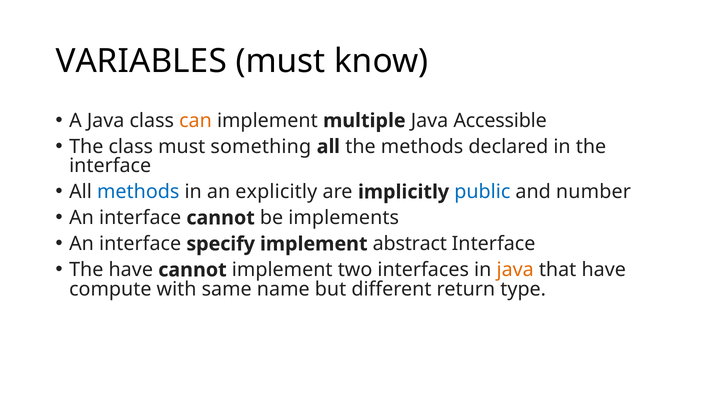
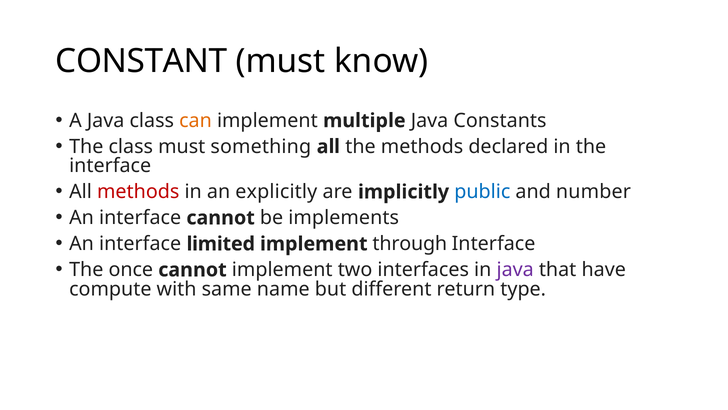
VARIABLES: VARIABLES -> CONSTANT (141, 61)
Accessible: Accessible -> Constants (500, 121)
methods colour: blue -> red (138, 192)
specify: specify -> limited (221, 244)
abstract: abstract -> through (410, 244)
The have: have -> once (131, 270)
java colour: orange -> purple (515, 270)
